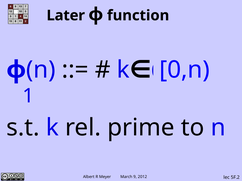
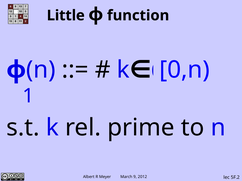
Later: Later -> Little (66, 15)
